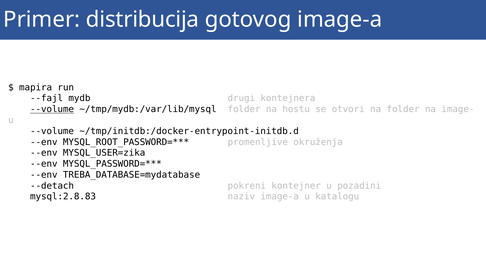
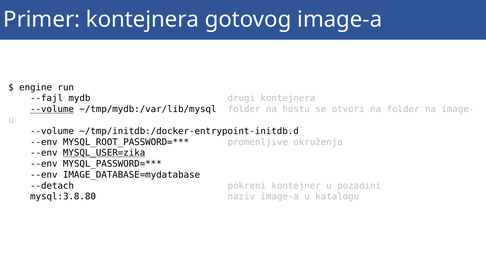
Primer distribucija: distribucija -> kontejnera (142, 19)
mapira: mapira -> engine (36, 88)
MYSQL_USER=zika underline: none -> present (104, 153)
TREBA_DATABASE=mydatabase: TREBA_DATABASE=mydatabase -> IMAGE_DATABASE=mydatabase (132, 175)
mysql:2.8.83: mysql:2.8.83 -> mysql:3.8.80 (63, 197)
